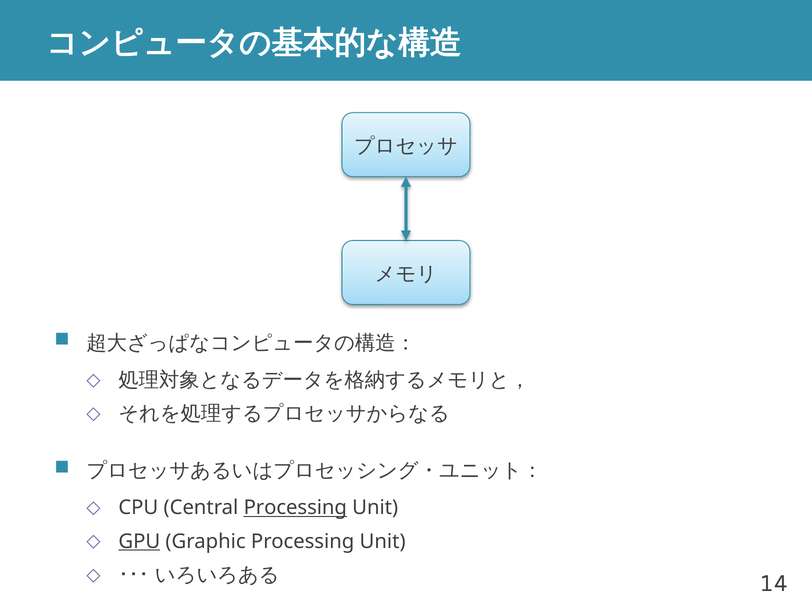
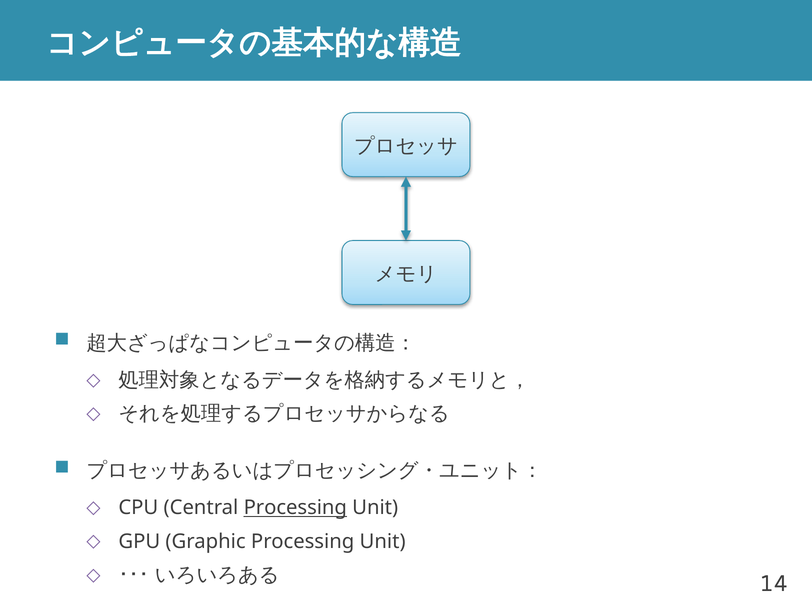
GPU underline: present -> none (139, 541)
